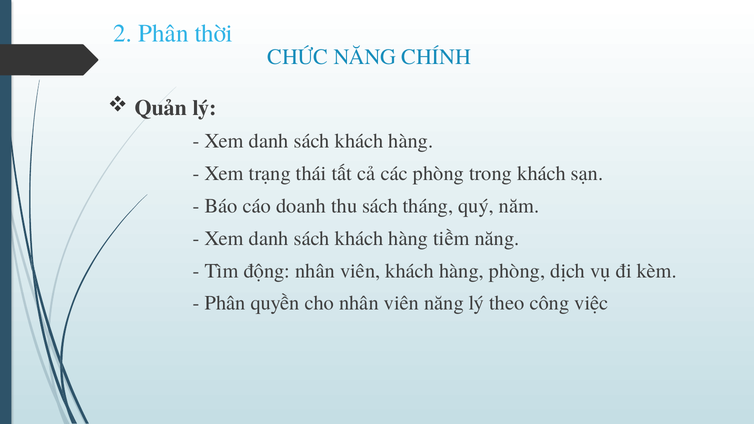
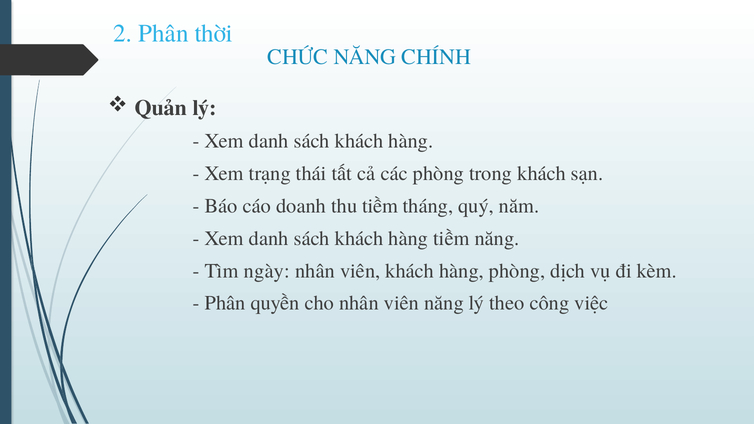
thu sách: sách -> tiềm (380, 206)
động: động -> ngày (267, 271)
